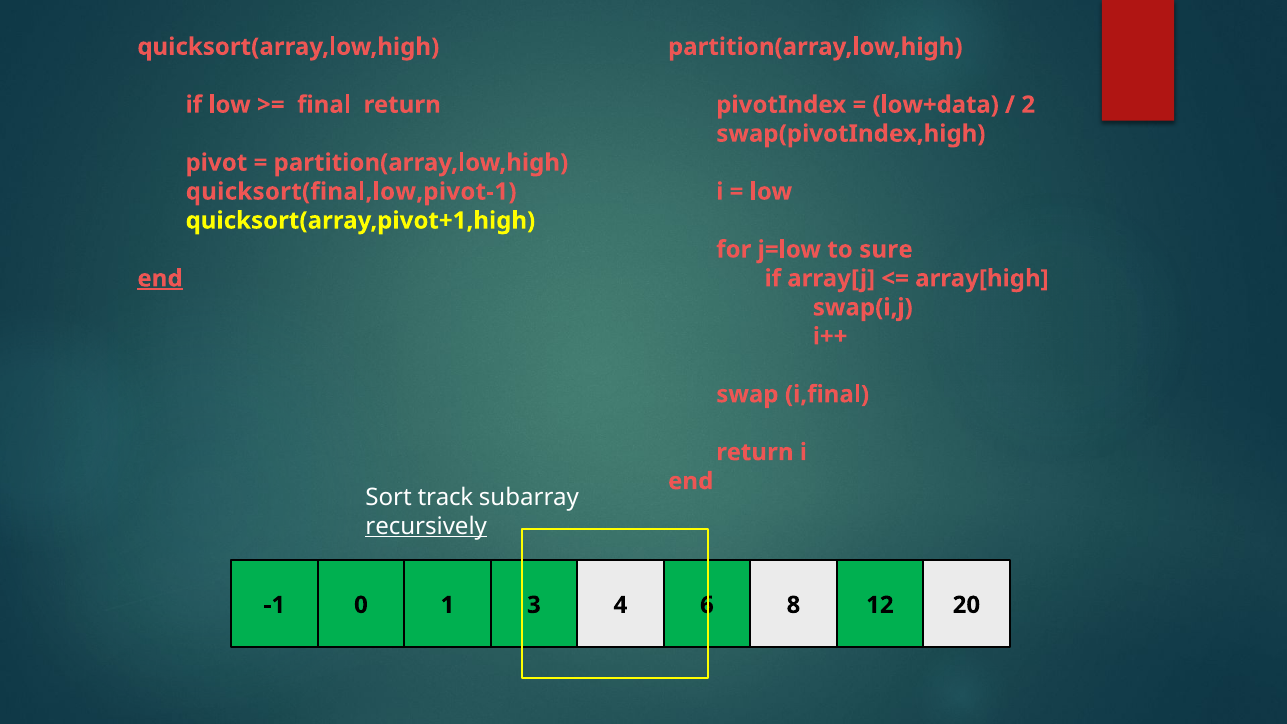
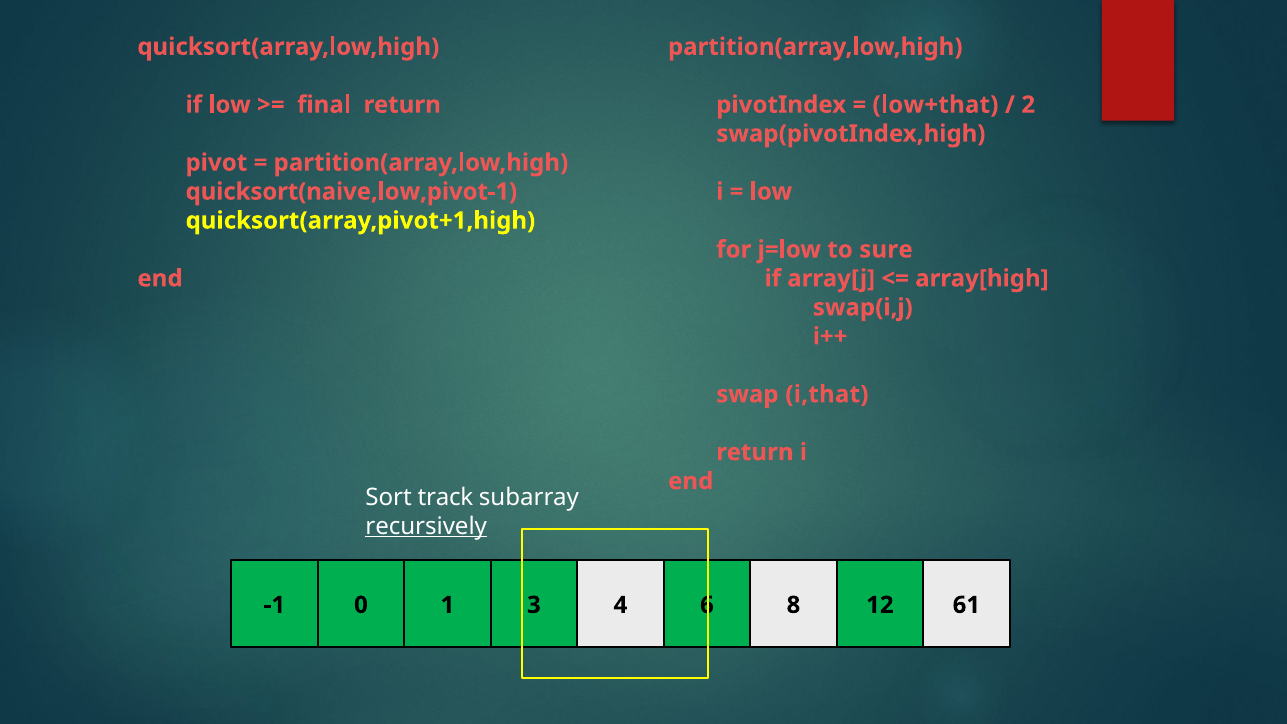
low+data: low+data -> low+that (935, 105)
quicksort(final,low,pivot-1: quicksort(final,low,pivot-1 -> quicksort(naive,low,pivot-1 (351, 192)
end underline: present -> none (160, 278)
i,final: i,final -> i,that (827, 394)
20: 20 -> 61 (966, 605)
